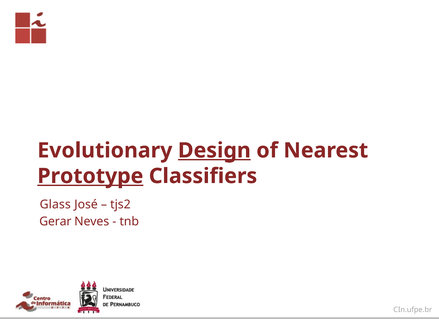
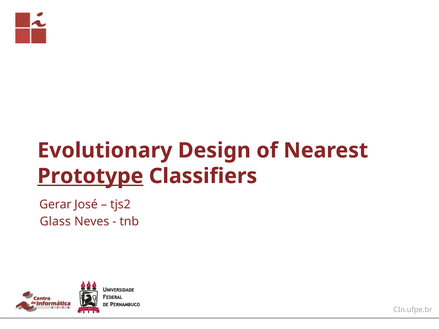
Design underline: present -> none (214, 151)
Glass: Glass -> Gerar (55, 205)
Gerar: Gerar -> Glass (55, 222)
